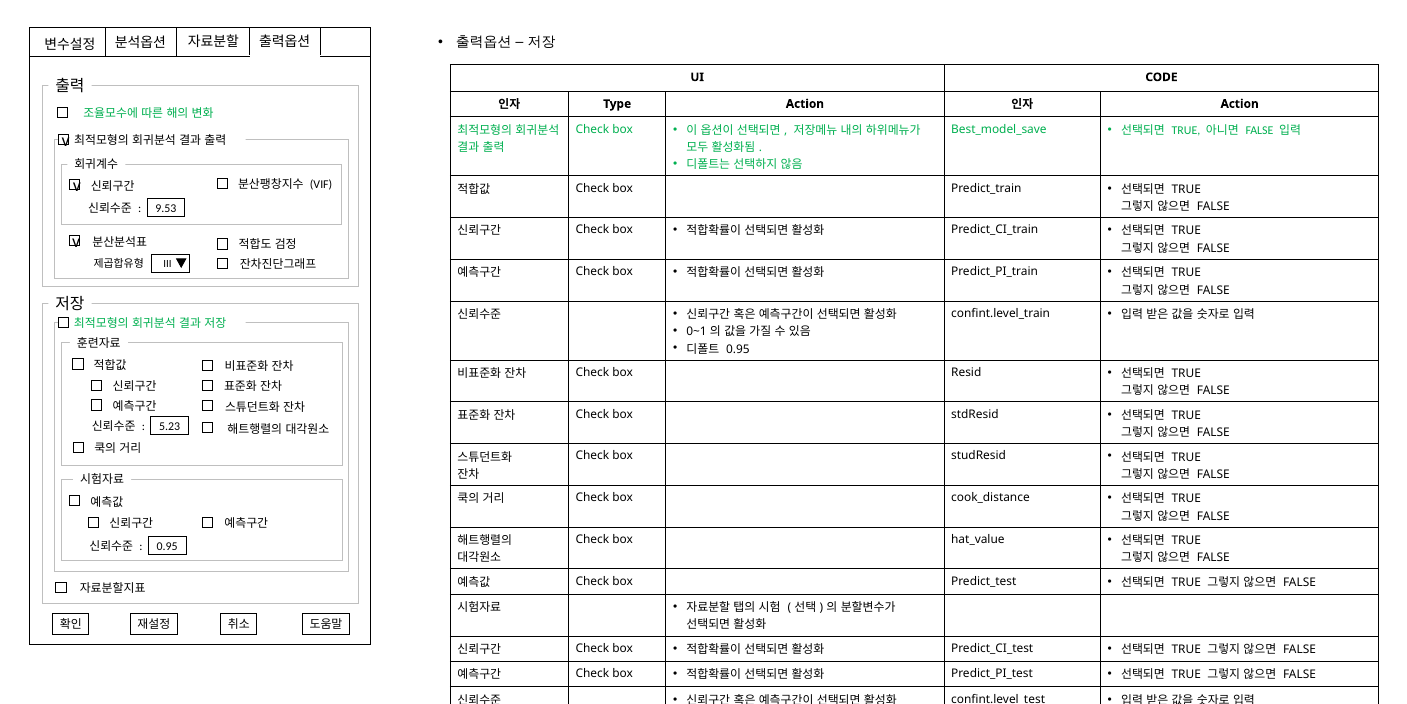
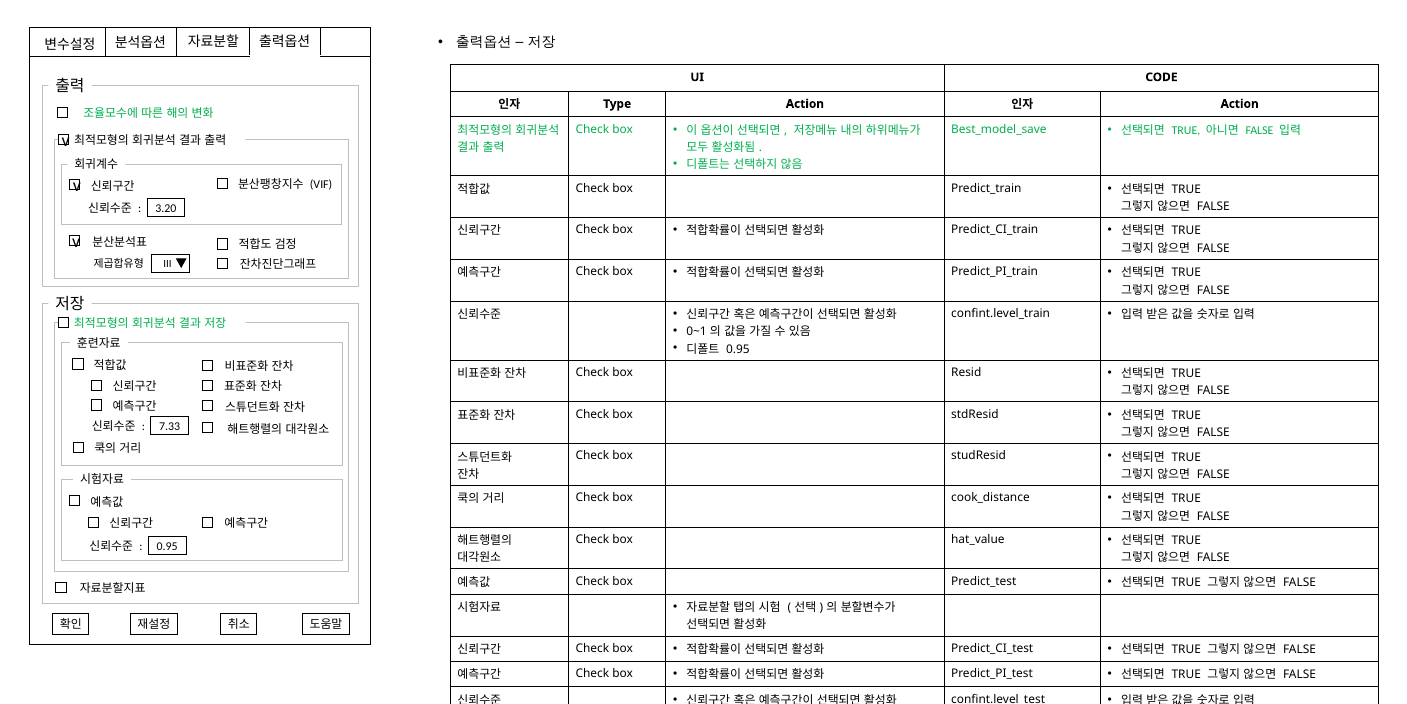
9.53: 9.53 -> 3.20 (166, 208)
5.23: 5.23 -> 7.33 (170, 426)
